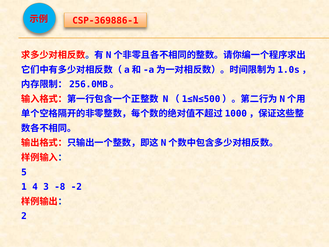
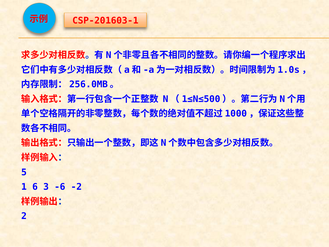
CSP-369886-1: CSP-369886-1 -> CSP-201603-1 (105, 21)
4: 4 -> 6 (35, 187)
-8: -8 -> -6 (60, 187)
